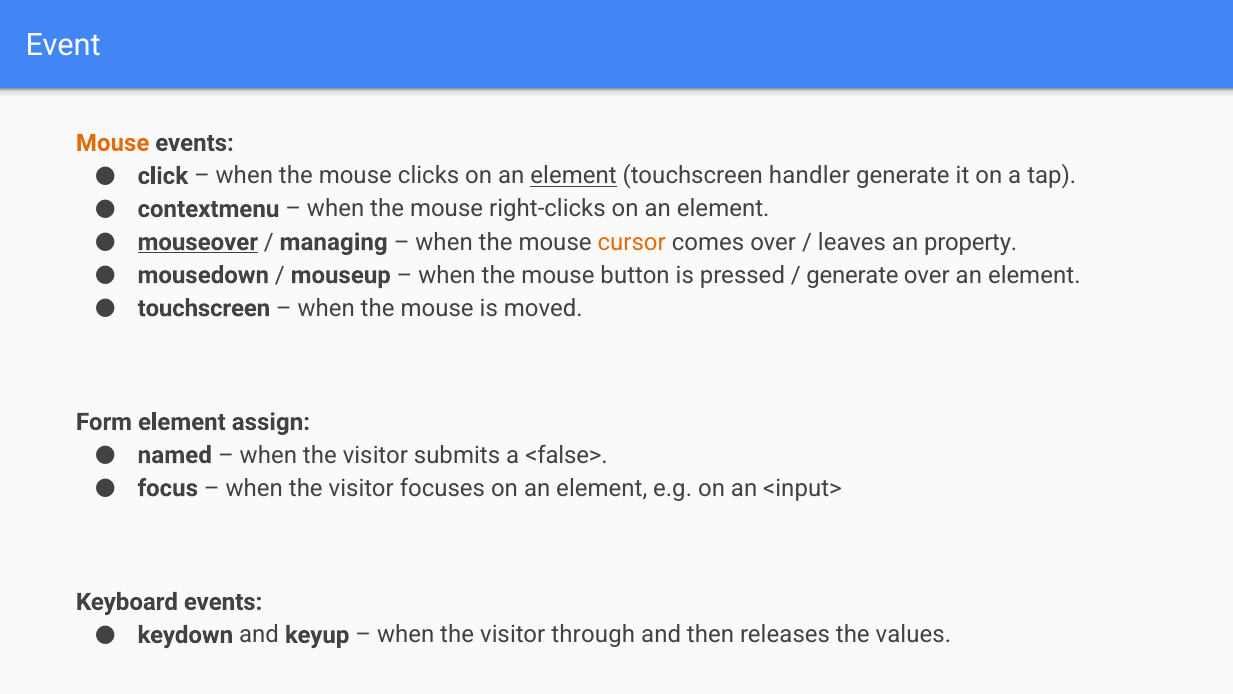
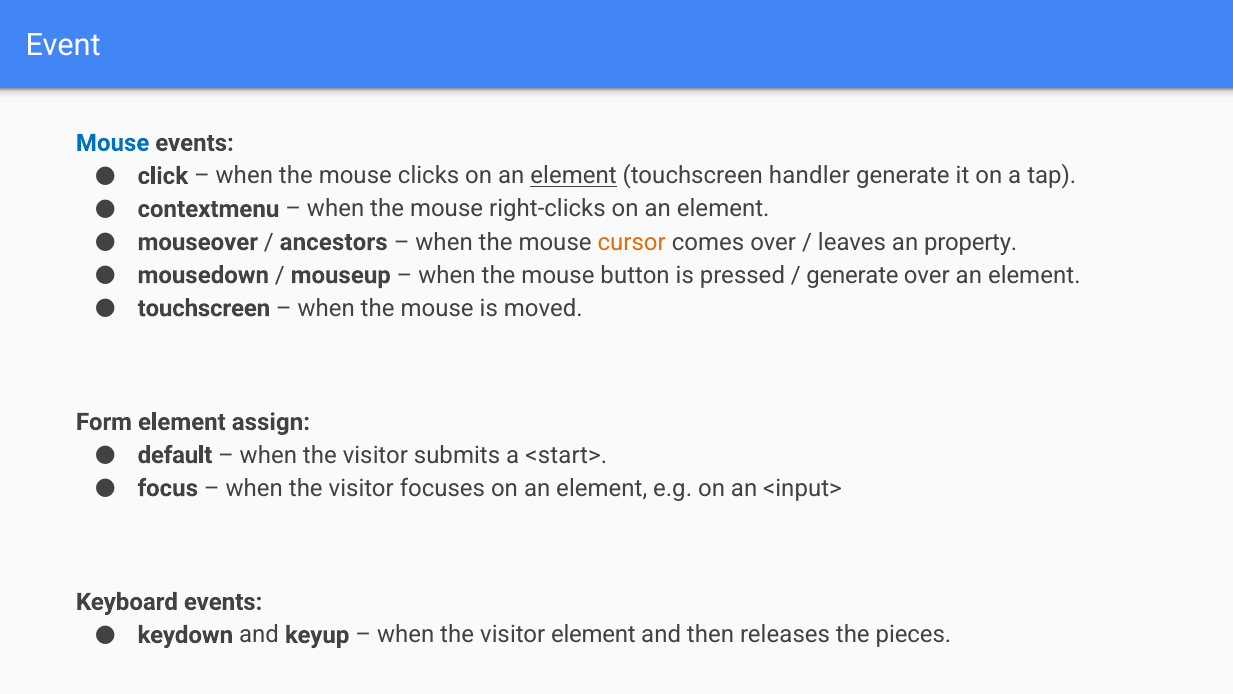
Mouse colour: orange -> blue (113, 143)
mouseover underline: present -> none (198, 242)
managing: managing -> ancestors (334, 242)
named: named -> default (175, 455)
<false>: <false> -> <start> (566, 455)
visitor through: through -> element (593, 635)
values: values -> pieces (913, 635)
